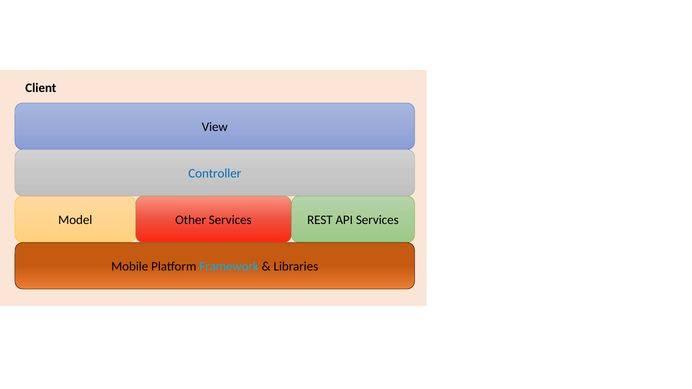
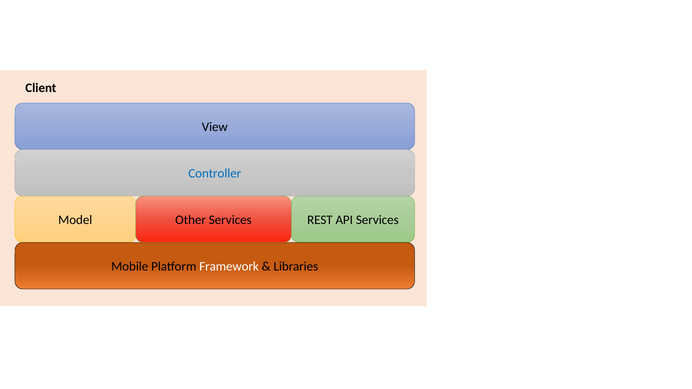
Framework colour: light blue -> white (229, 267)
